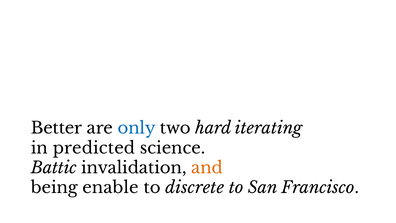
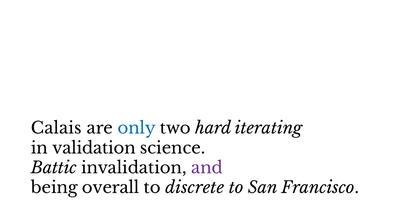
Better: Better -> Calais (56, 128)
predicted: predicted -> validation (94, 148)
and colour: orange -> purple (207, 168)
enable: enable -> overall (111, 188)
